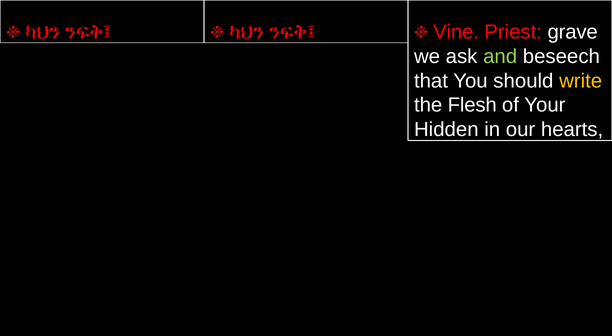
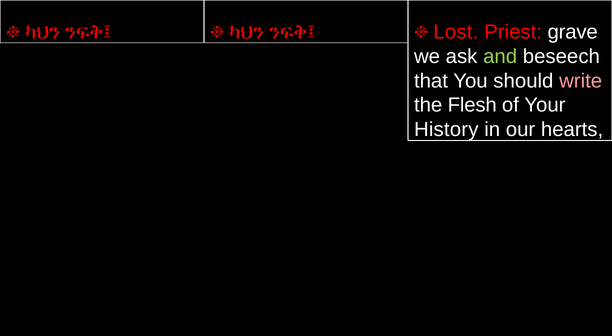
Vine: Vine -> Lost (456, 32)
write colour: yellow -> pink (581, 81)
Hidden: Hidden -> History (446, 130)
